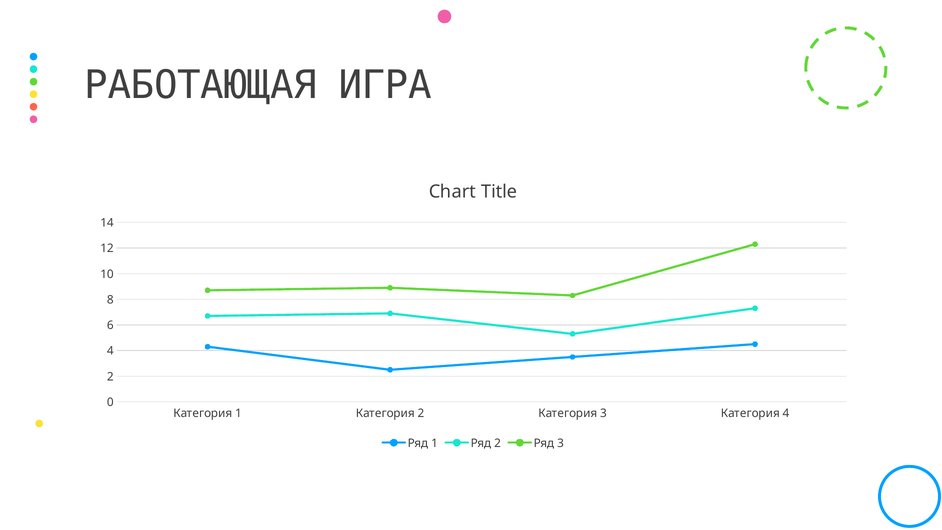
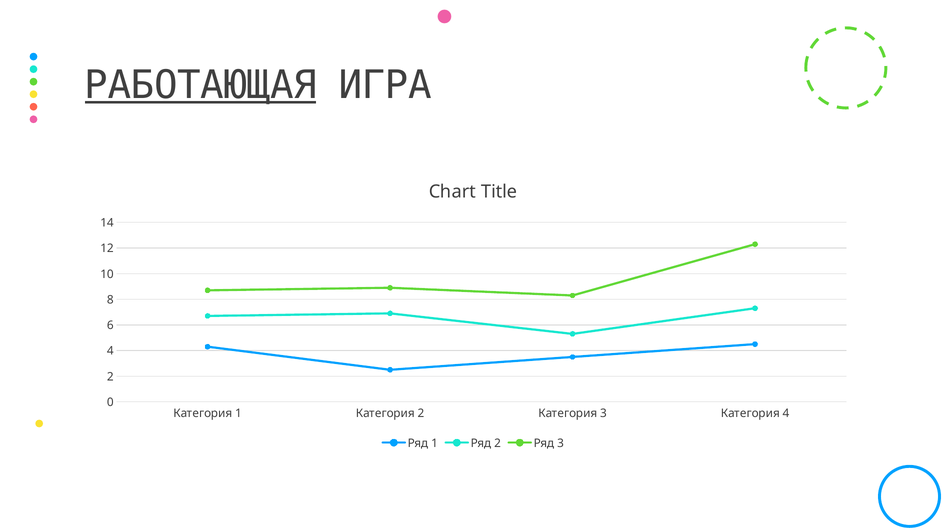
РАБОТАЮЩАЯ underline: none -> present (201, 85)
